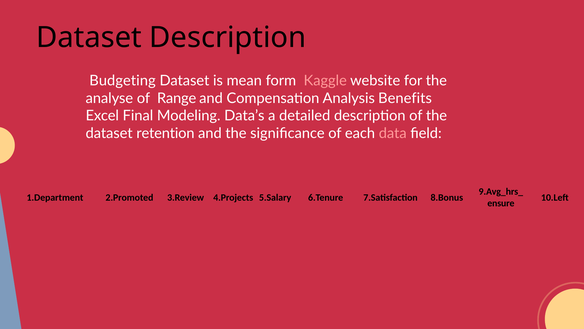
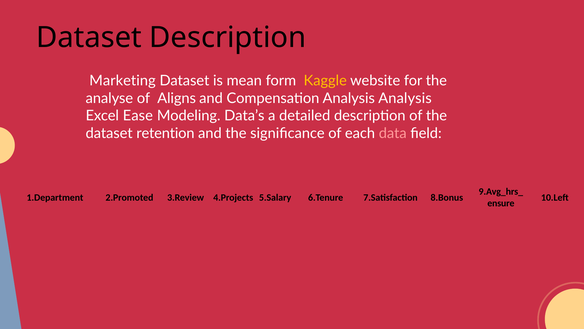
Budgeting: Budgeting -> Marketing (123, 81)
Kaggle colour: pink -> yellow (325, 81)
Range: Range -> Aligns (177, 98)
Analysis Benefits: Benefits -> Analysis (405, 98)
Final: Final -> Ease (138, 116)
